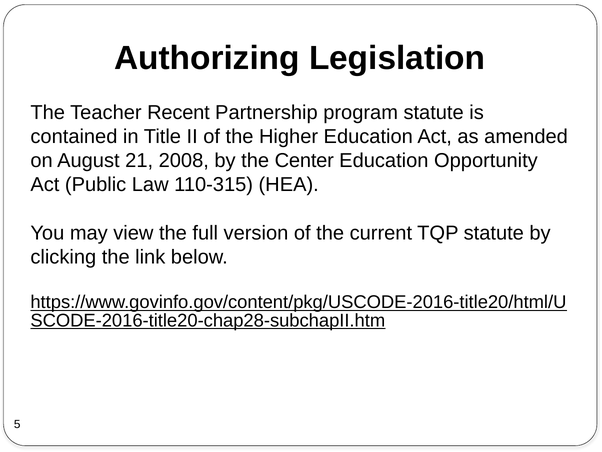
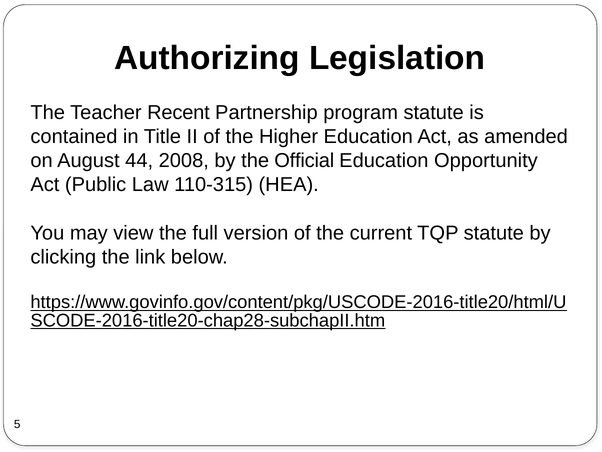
21: 21 -> 44 (139, 161)
Center: Center -> Official (304, 161)
